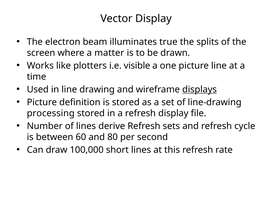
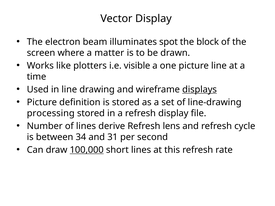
true: true -> spot (168, 42)
splits: splits -> block (208, 42)
sets: sets -> lens (171, 126)
60: 60 -> 34 (81, 137)
80: 80 -> 31 (113, 137)
100,000 underline: none -> present (87, 150)
